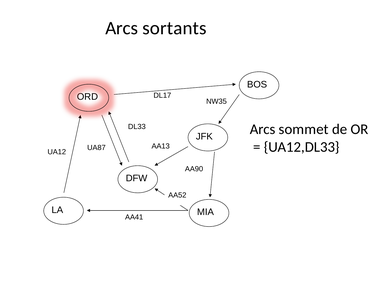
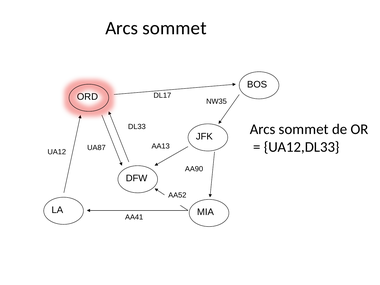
sortants: sortants -> sommet (174, 28)
